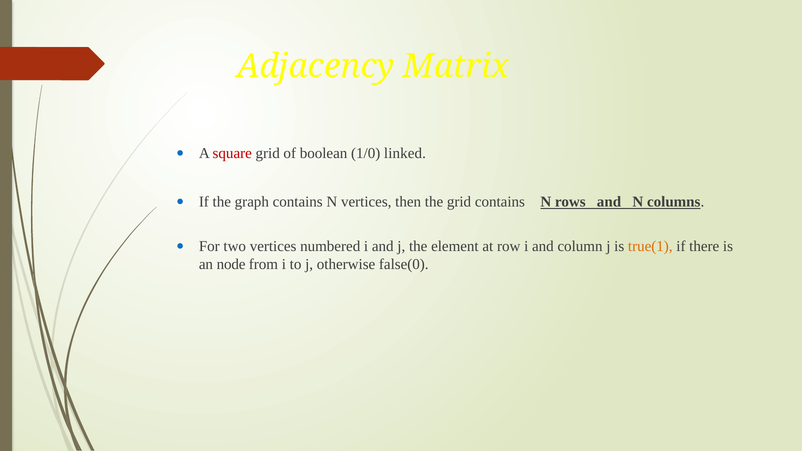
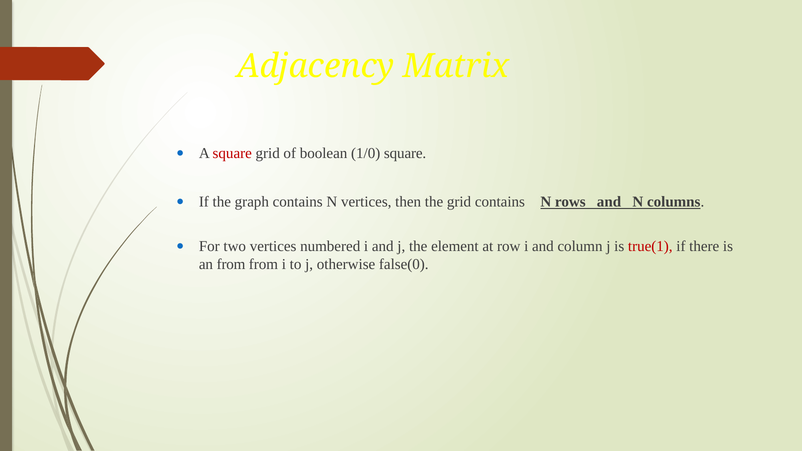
1/0 linked: linked -> square (405, 153)
true(1 colour: orange -> red (650, 246)
an node: node -> from (231, 265)
